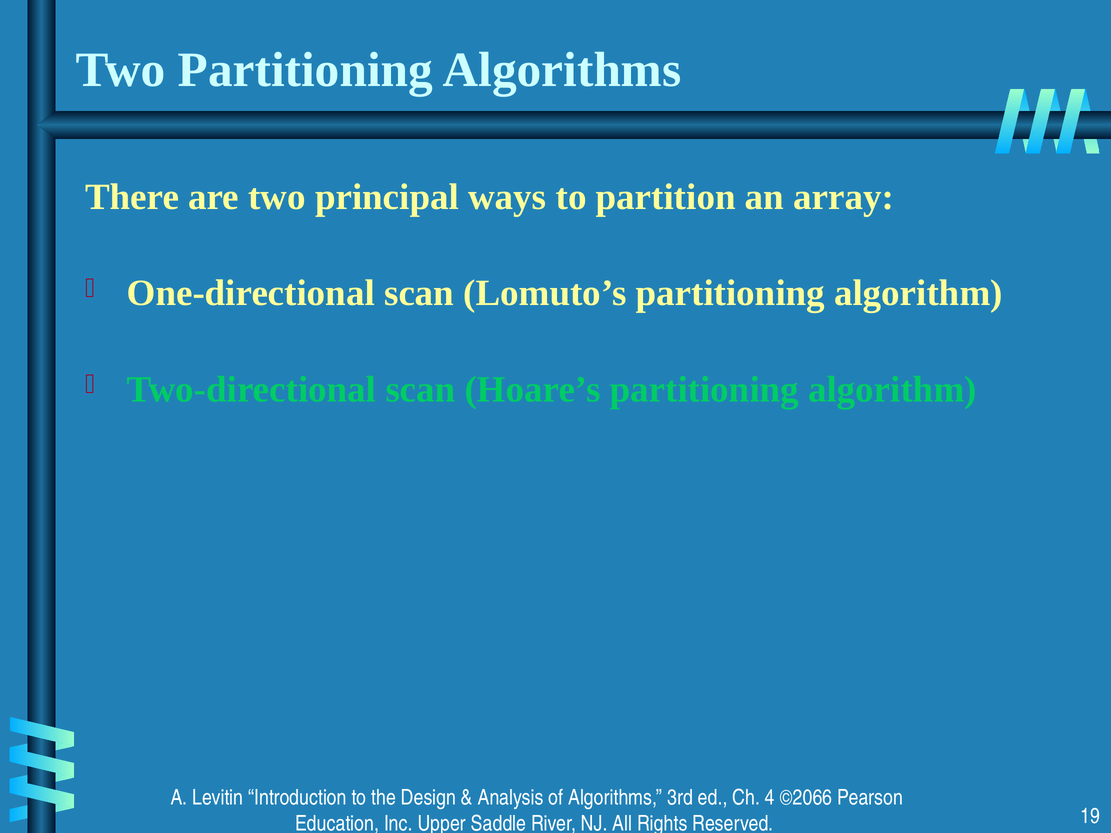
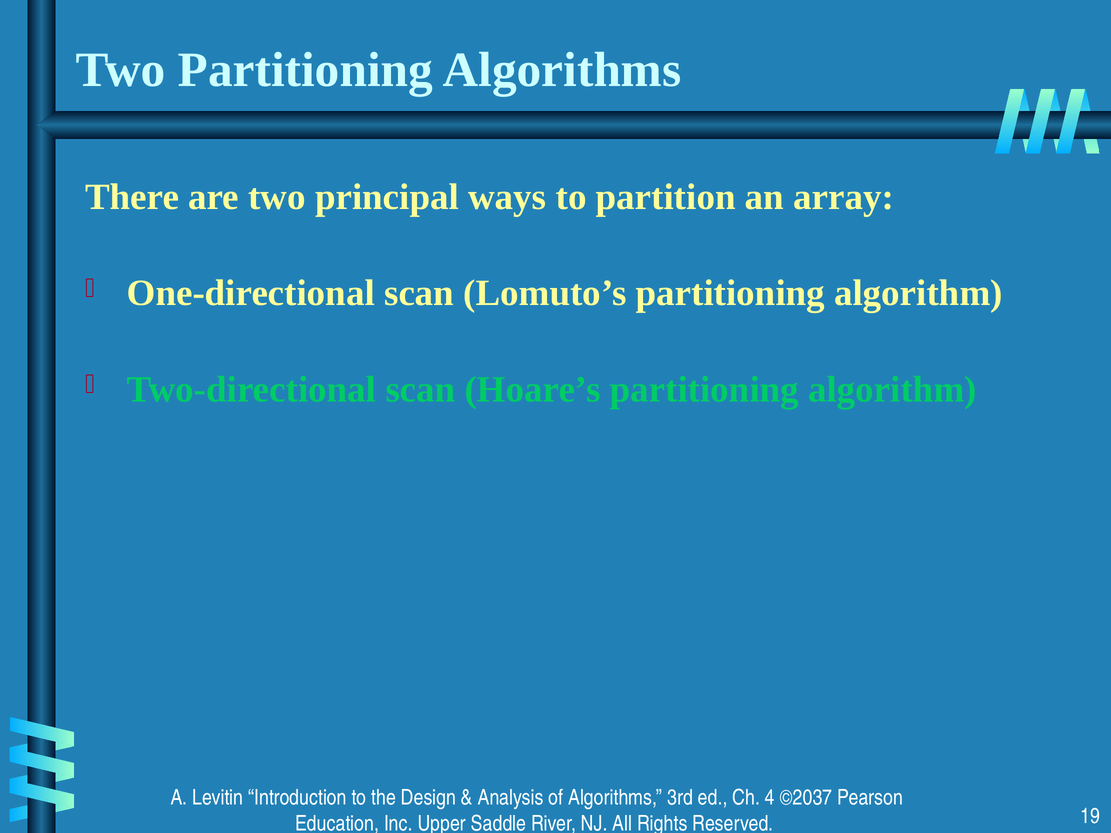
©2066: ©2066 -> ©2037 (806, 798)
